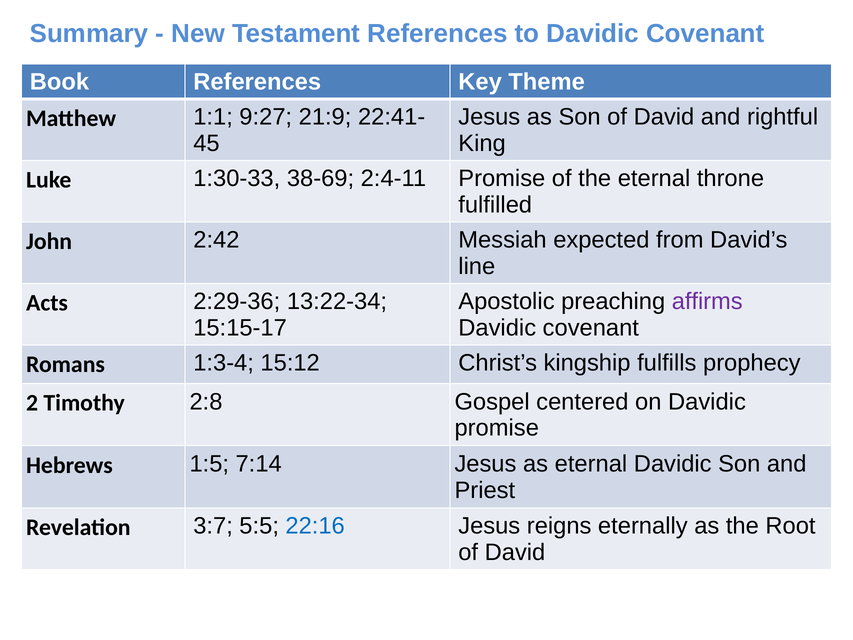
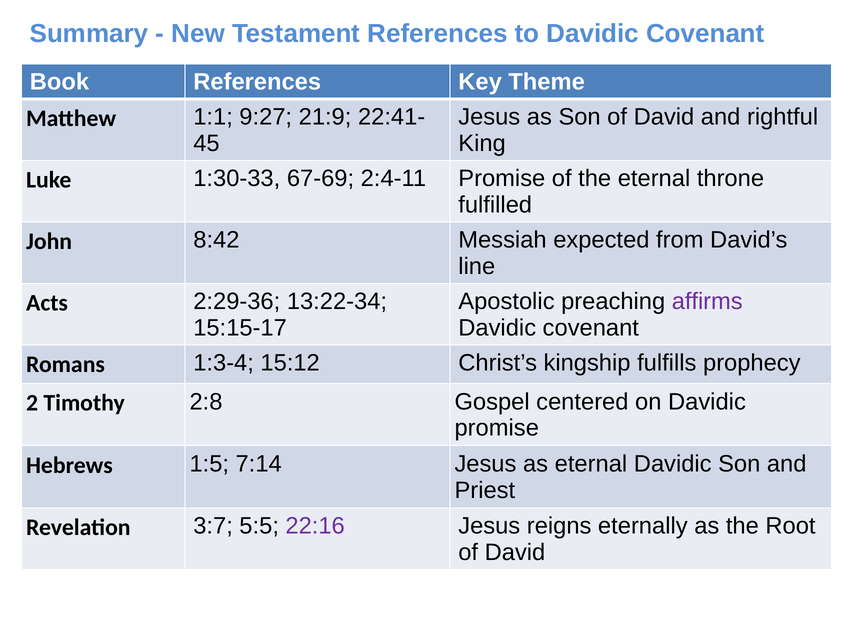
38-69: 38-69 -> 67-69 (320, 178)
2:42: 2:42 -> 8:42 (216, 240)
22:16 colour: blue -> purple (315, 526)
